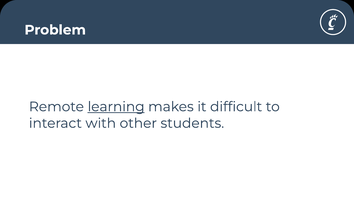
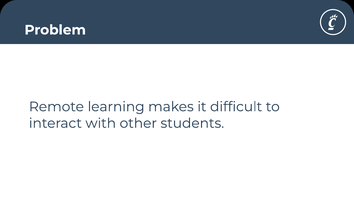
learning underline: present -> none (116, 107)
